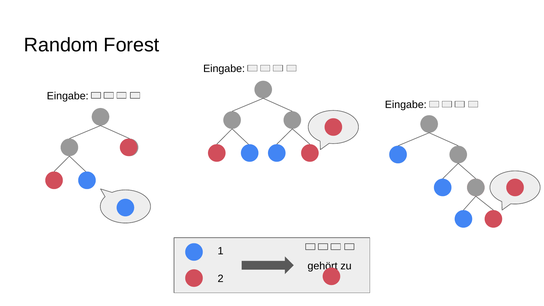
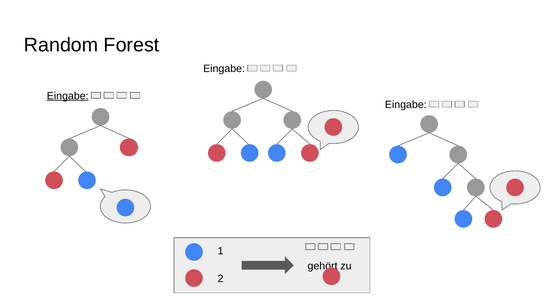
Eingabe underline: none -> present (68, 96)
